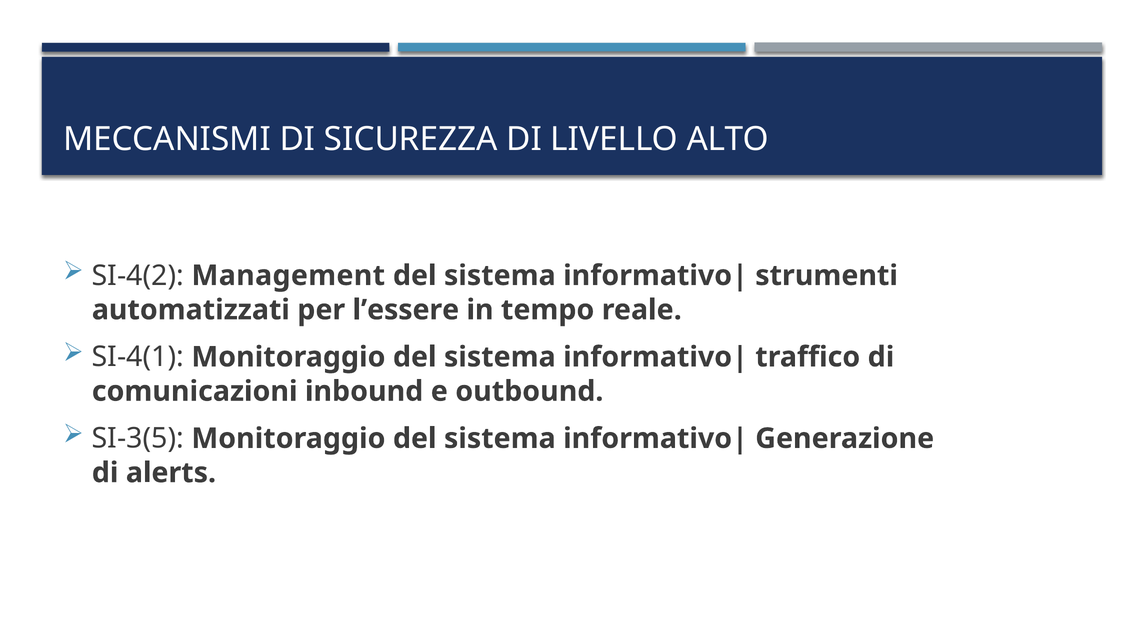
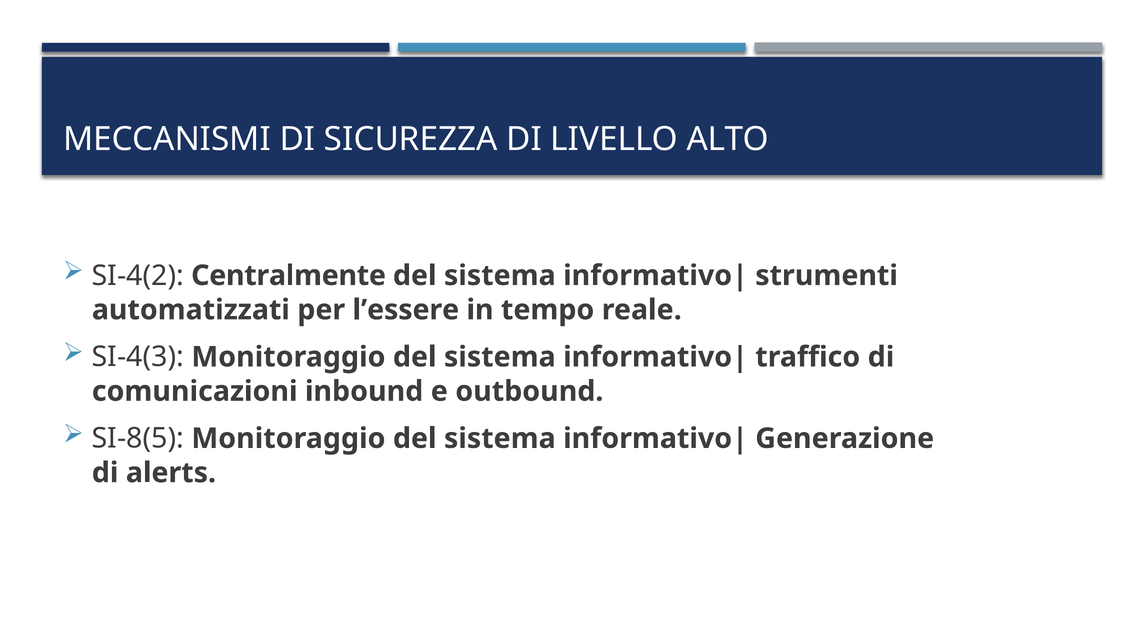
Management: Management -> Centralmente (289, 276)
SI-4(1: SI-4(1 -> SI-4(3 (138, 357)
SI-3(5: SI-3(5 -> SI-8(5 (138, 439)
